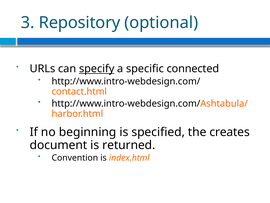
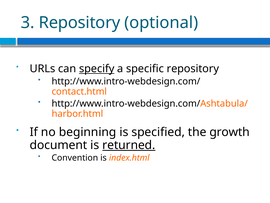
specific connected: connected -> repository (193, 69)
creates: creates -> growth (230, 132)
returned underline: none -> present (129, 145)
